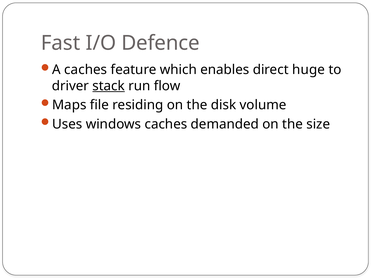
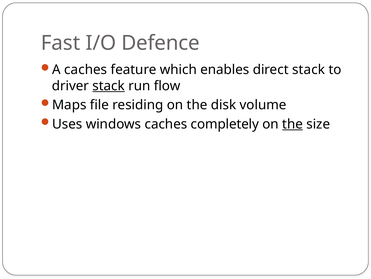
direct huge: huge -> stack (309, 70)
demanded: demanded -> completely (225, 124)
the underline: none -> present (293, 124)
